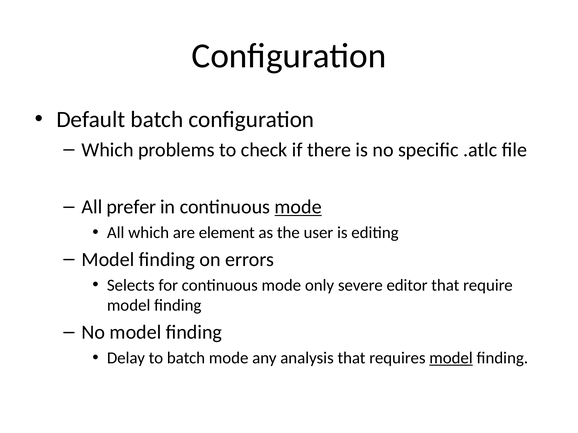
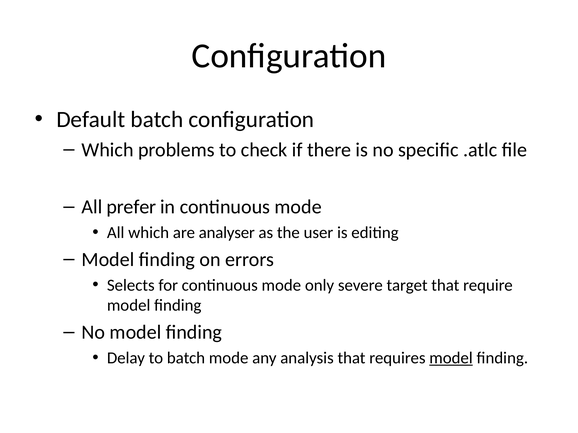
mode underline: present -> none (298, 207)
element: element -> analyser (227, 233)
editor: editor -> target (407, 286)
